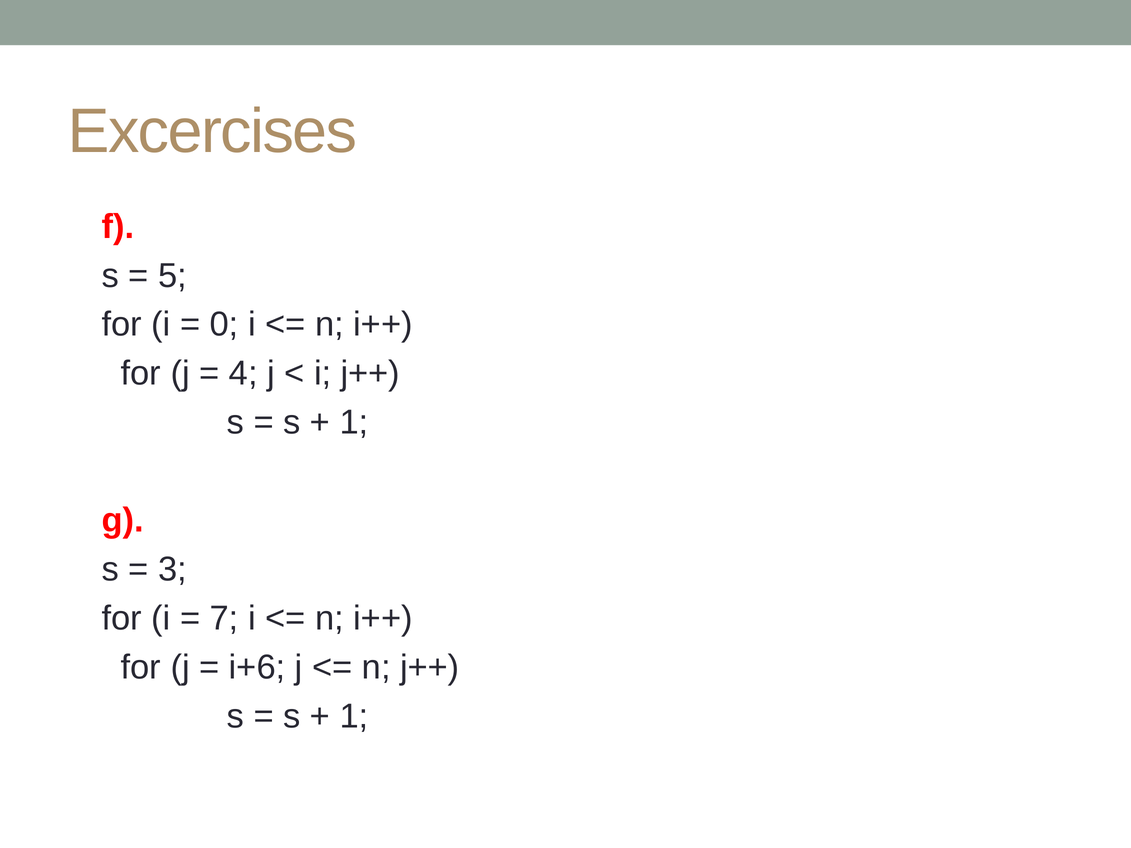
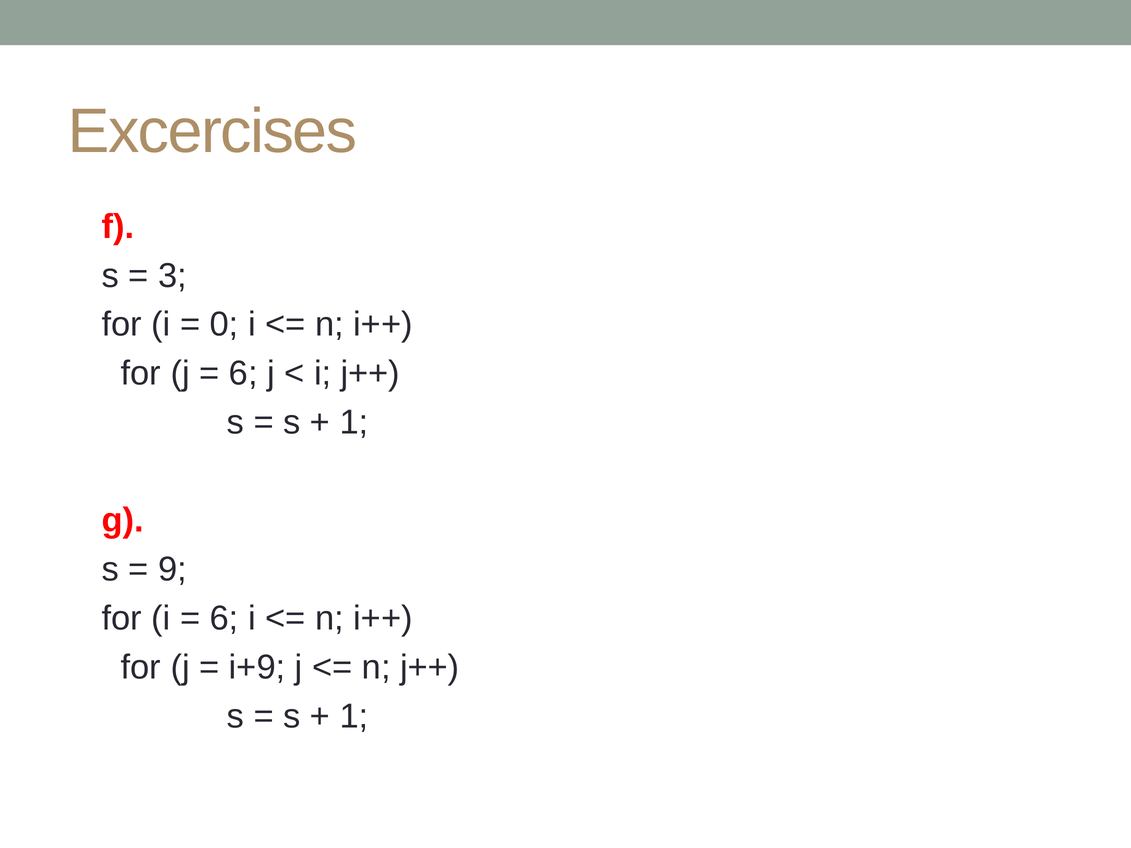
5: 5 -> 3 (173, 276)
4: 4 -> 6 (243, 374)
3: 3 -> 9 (173, 570)
7: 7 -> 6 (224, 619)
i+6: i+6 -> i+9 (257, 668)
